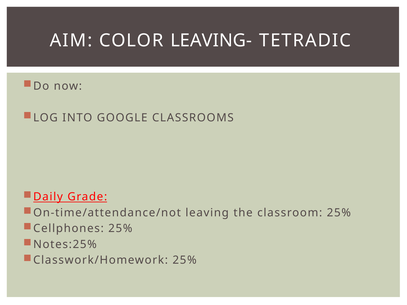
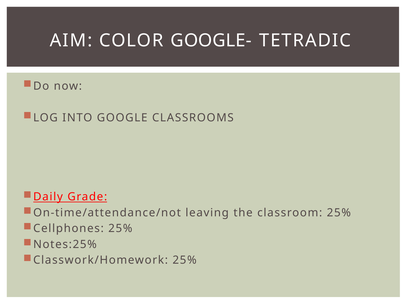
LEAVING-: LEAVING- -> GOOGLE- (211, 41)
